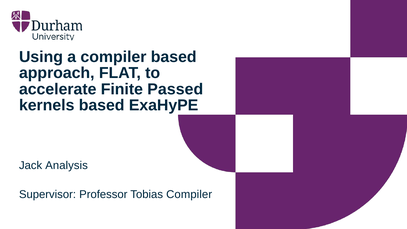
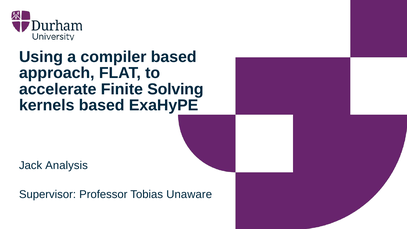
Passed: Passed -> Solving (175, 89)
Tobias Compiler: Compiler -> Unaware (189, 194)
